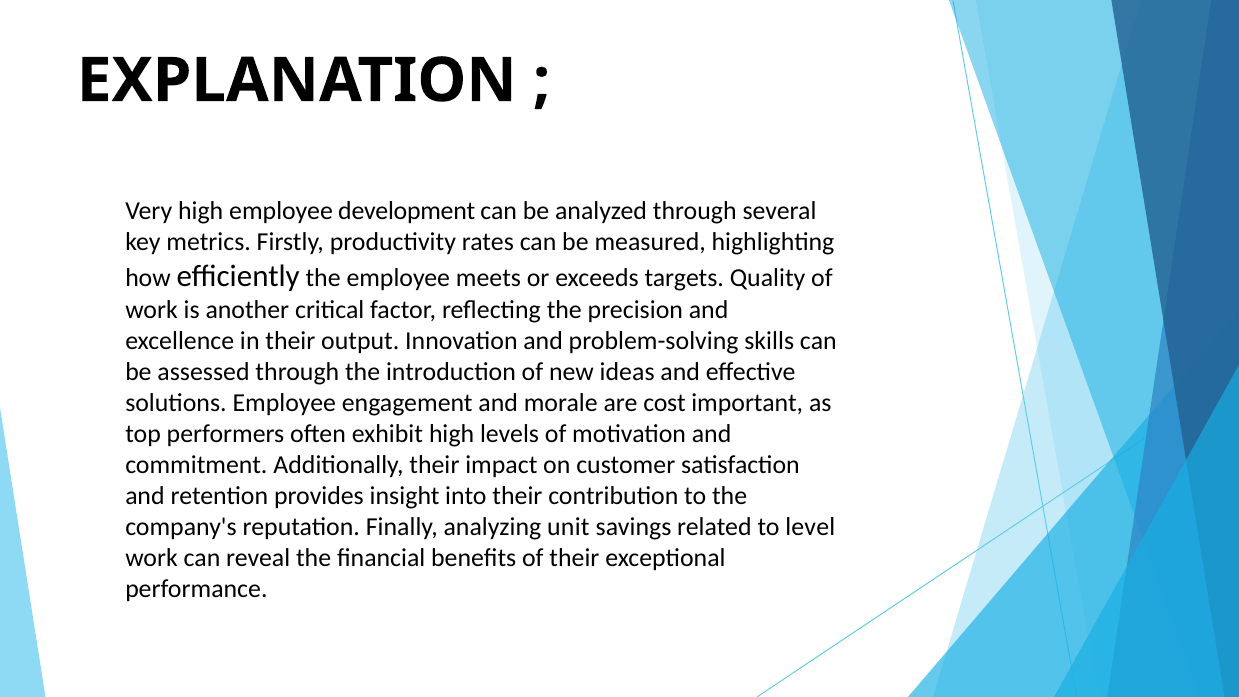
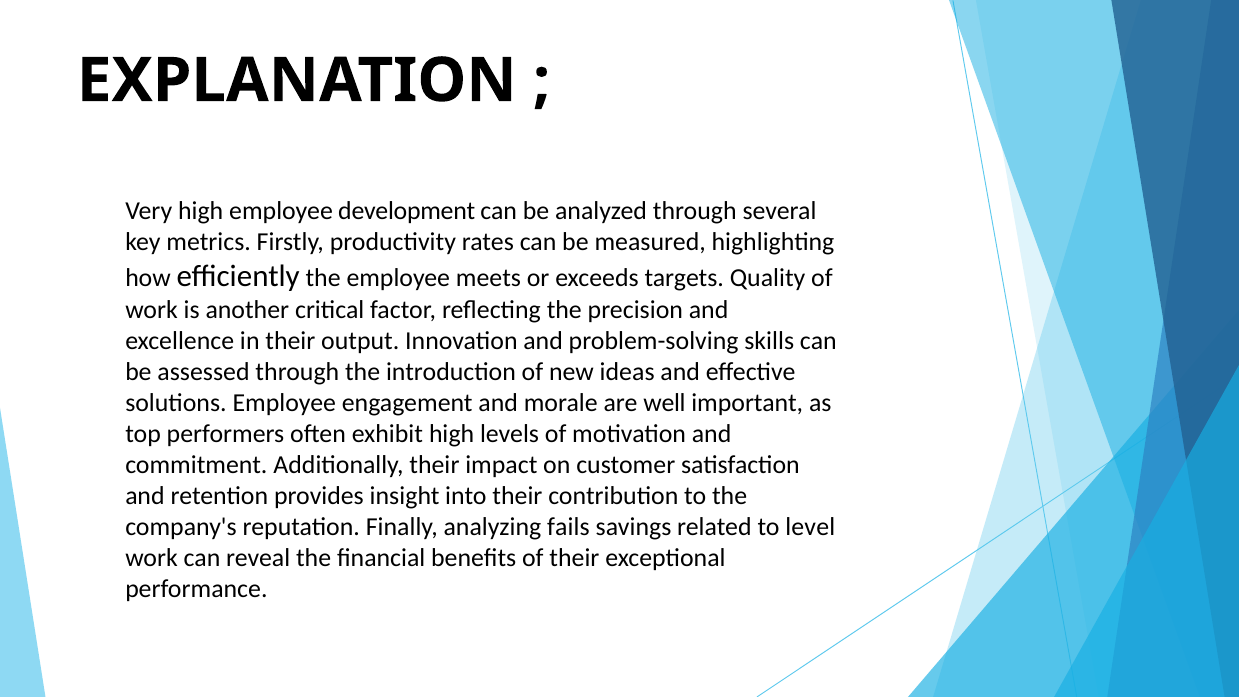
cost: cost -> well (664, 403)
unit: unit -> fails (568, 527)
